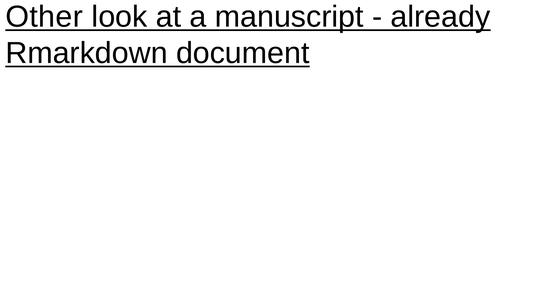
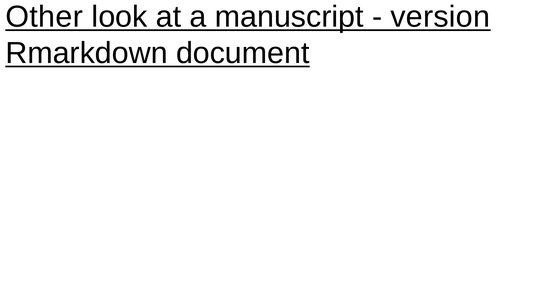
already: already -> version (440, 17)
